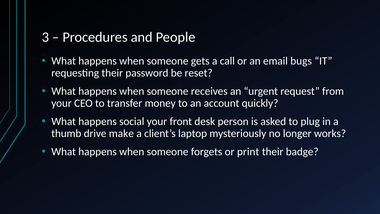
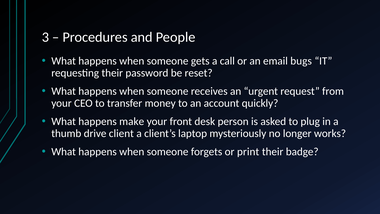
social: social -> make (132, 121)
make: make -> client (121, 133)
